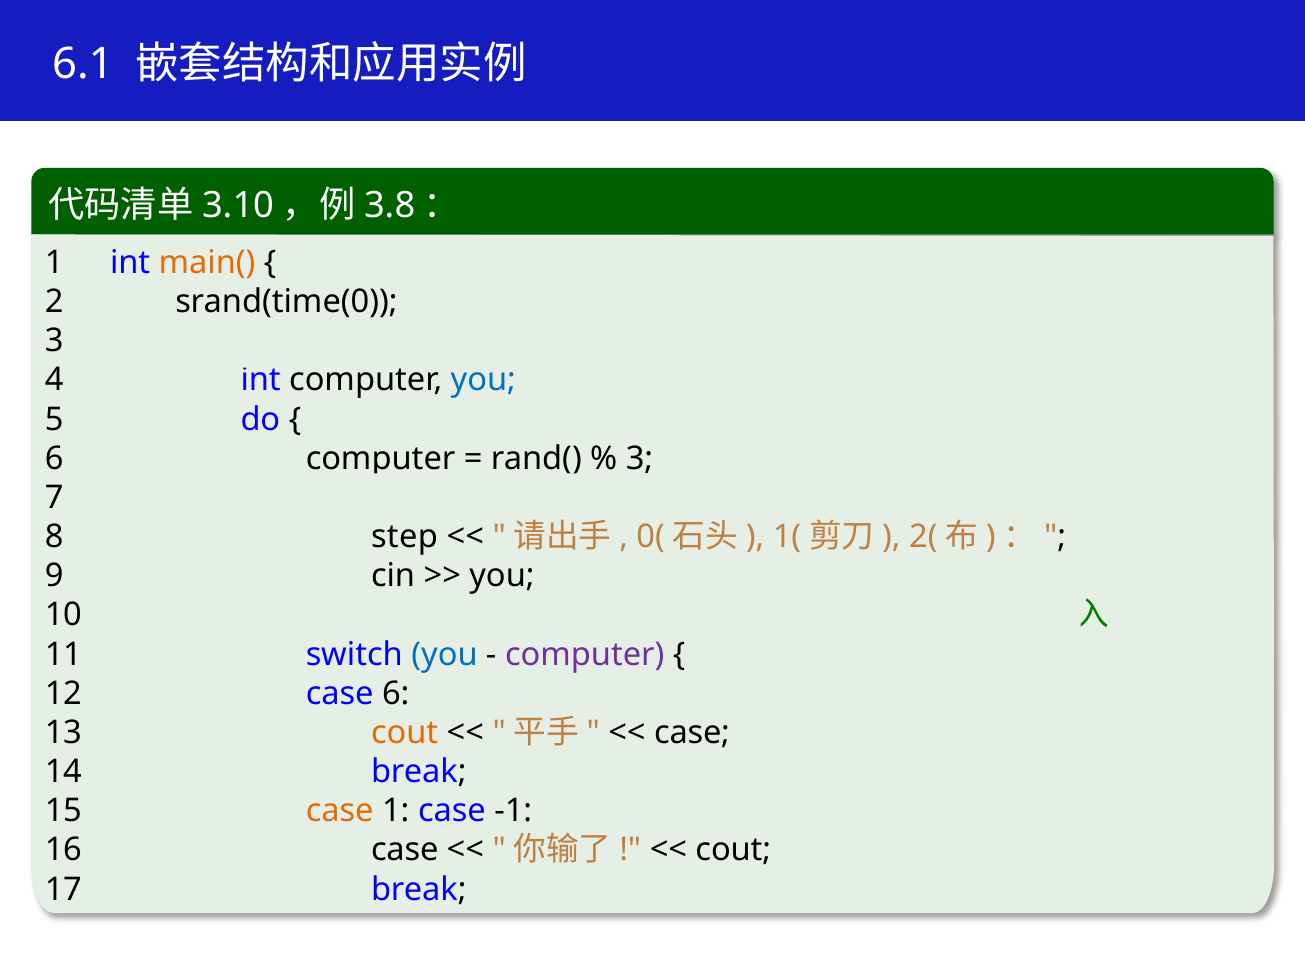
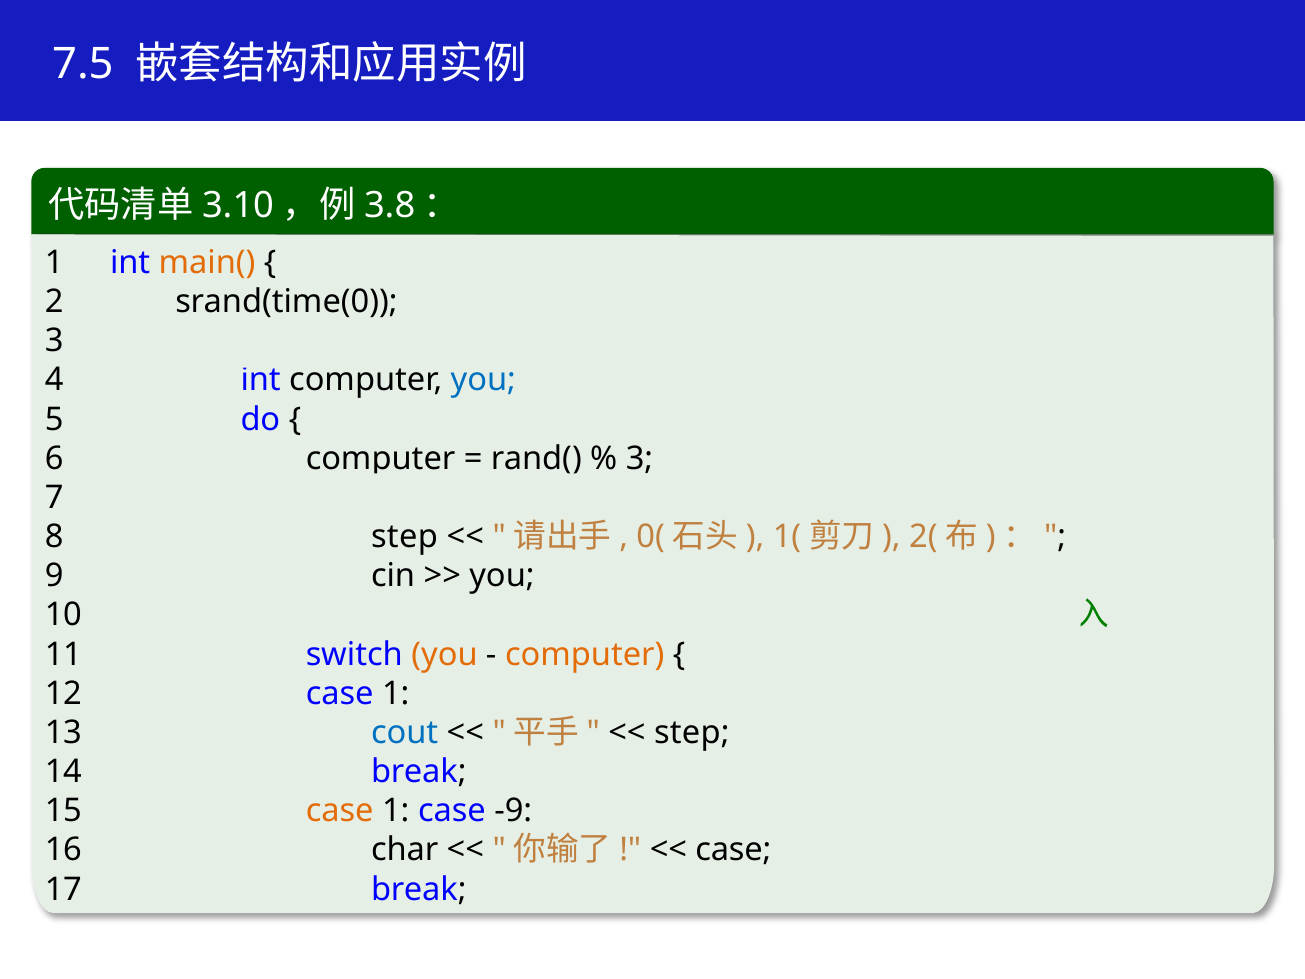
6.1: 6.1 -> 7.5 (83, 64)
you colour: blue -> orange (445, 654)
computer colour: purple -> orange (585, 654)
12 case 6: 6 -> 1 (396, 693)
cout colour: orange -> blue (405, 732)
case: case -> step (692, 732)
-1: -1 -> -9 (513, 811)
16 case: case -> char (405, 850)
cout: cout -> case (733, 850)
